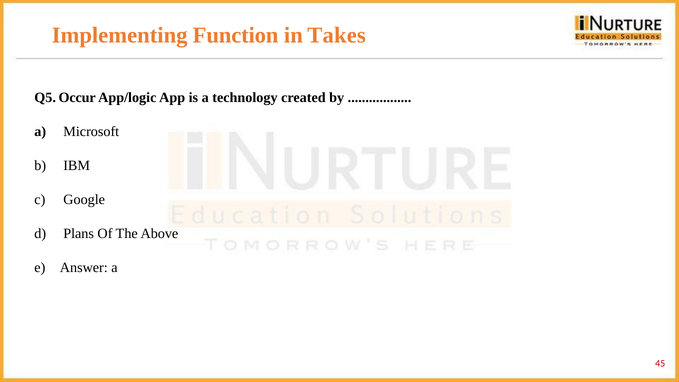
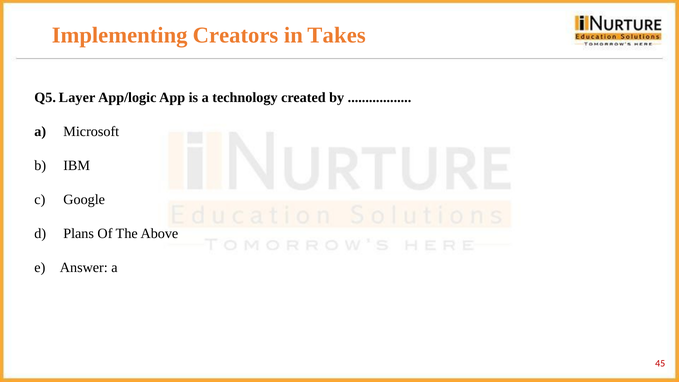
Function: Function -> Creators (236, 35)
Occur: Occur -> Layer (77, 98)
